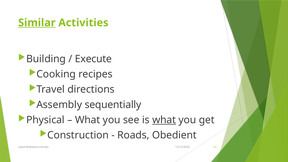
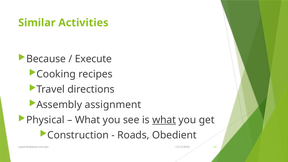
Similar underline: present -> none (37, 23)
Building: Building -> Because (46, 59)
sequentially: sequentially -> assignment (113, 105)
